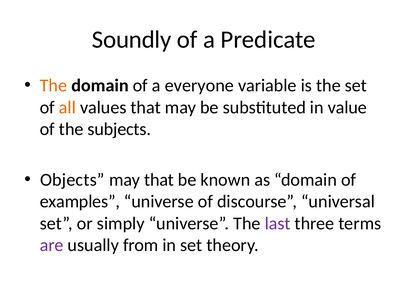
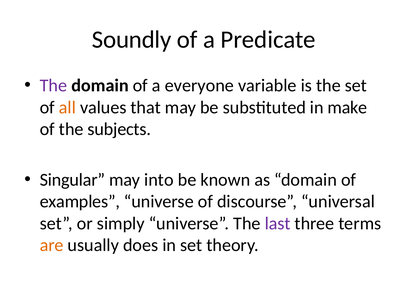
The colour: orange -> purple (53, 86)
value: value -> make (347, 107)
Objects: Objects -> Singular (72, 180)
may that: that -> into (159, 180)
are colour: purple -> orange (52, 245)
from: from -> does (141, 245)
